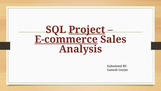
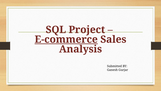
Project underline: present -> none (87, 30)
